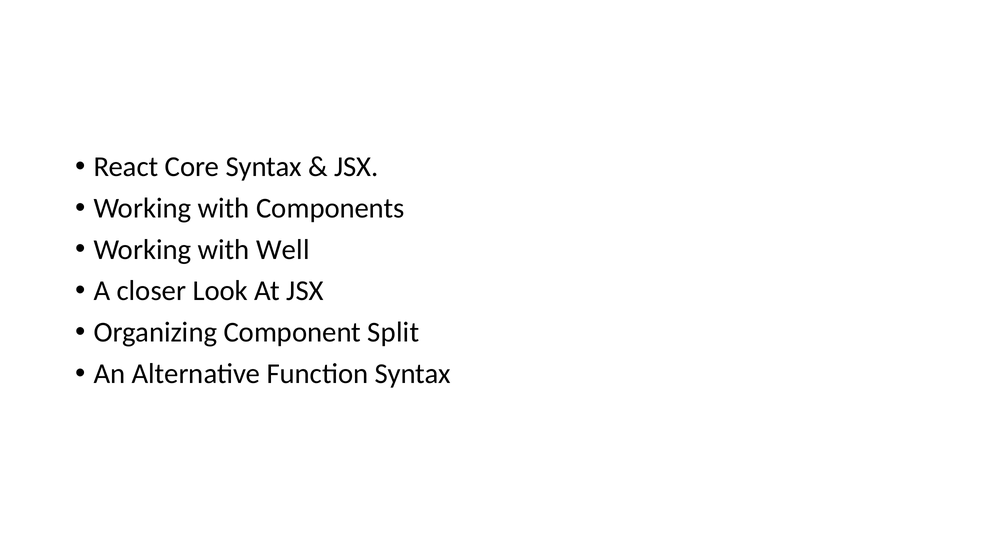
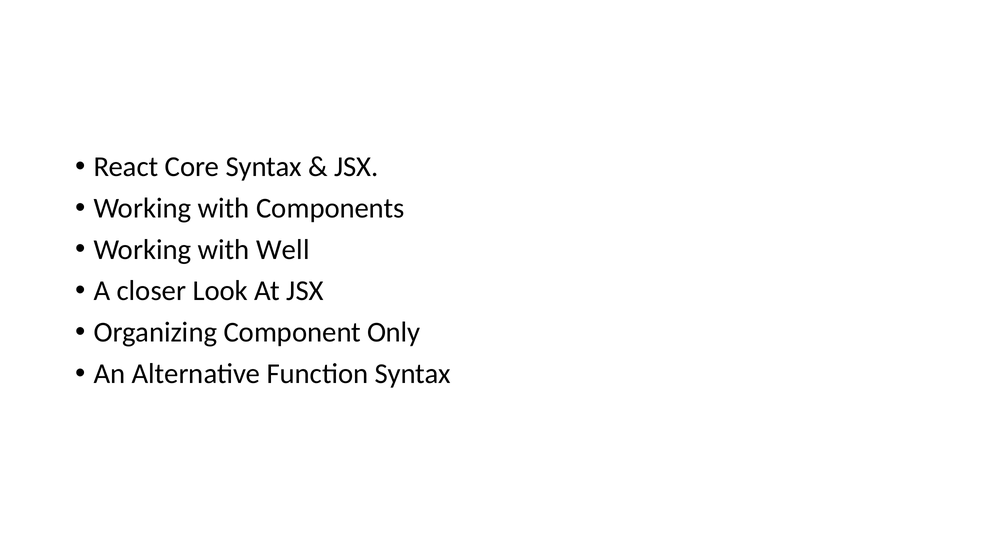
Split: Split -> Only (394, 332)
